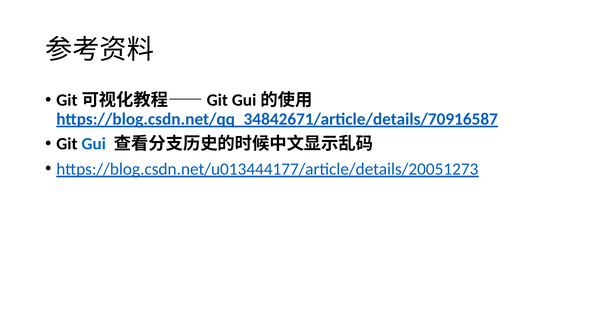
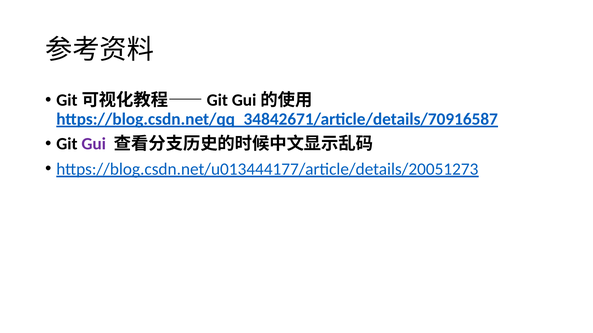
Gui colour: blue -> purple (94, 144)
